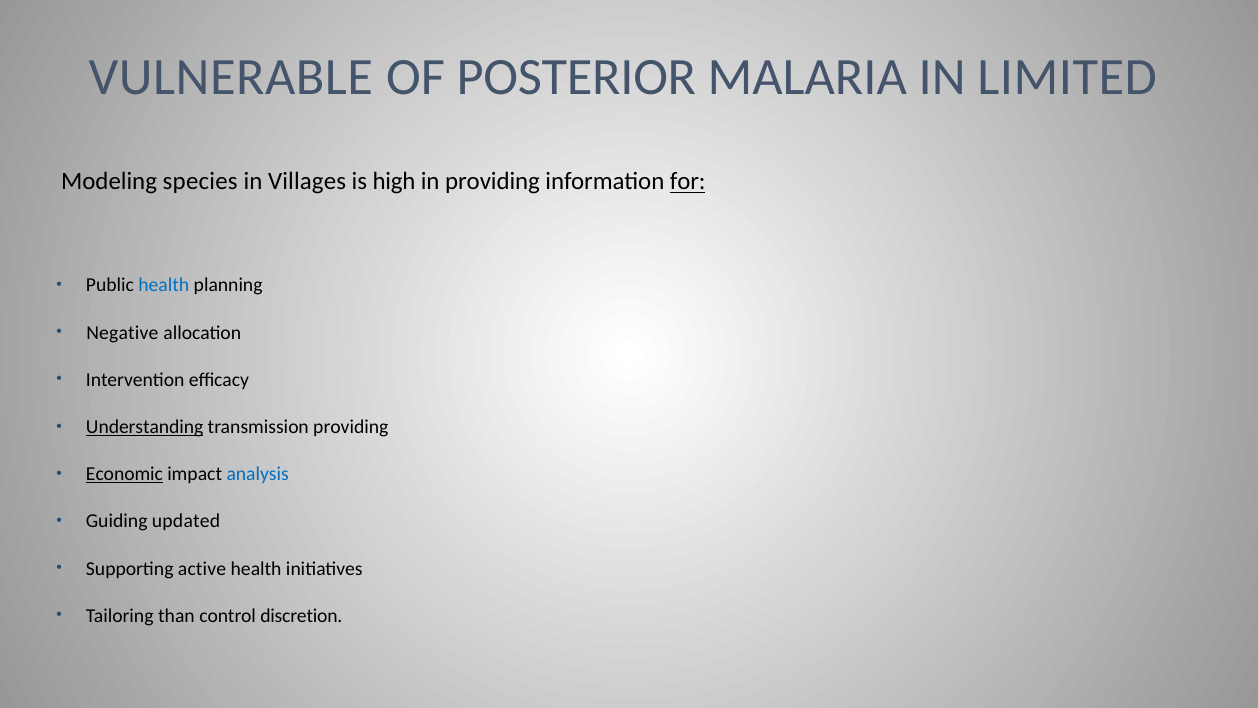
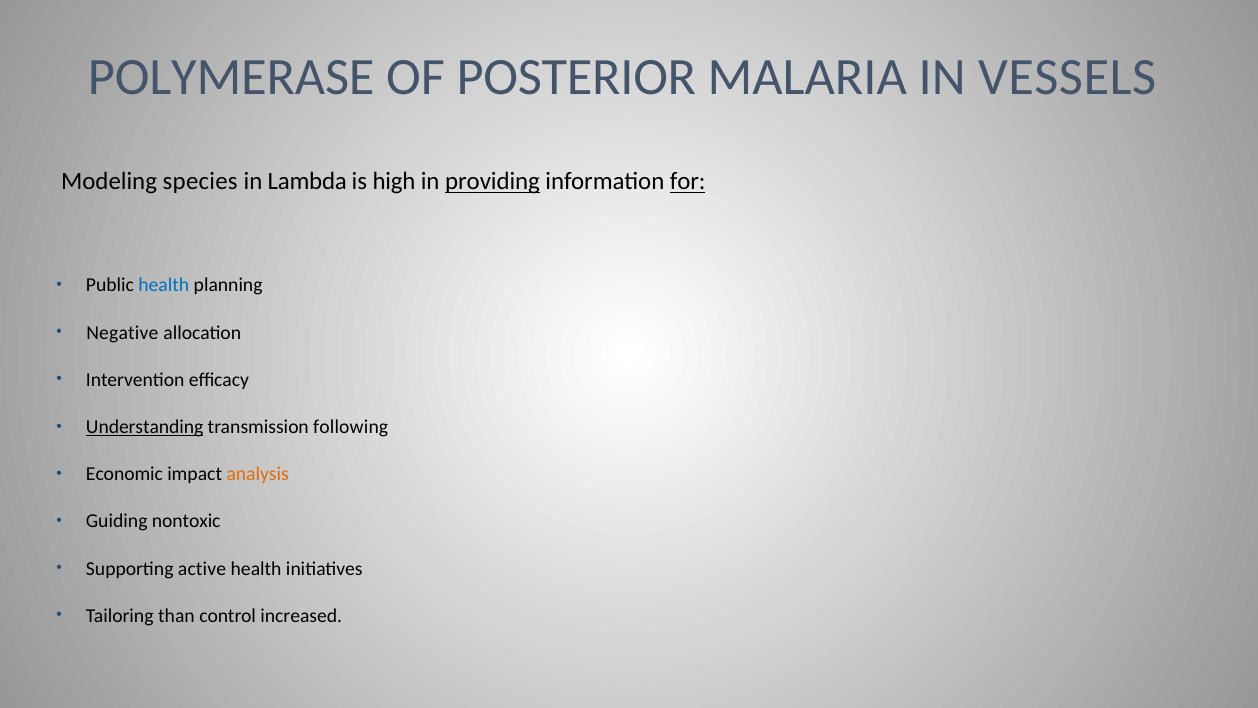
VULNERABLE: VULNERABLE -> POLYMERASE (231, 77)
LIMITED: LIMITED -> VESSELS (1067, 77)
Villages: Villages -> Lambda (307, 182)
providing underline: none -> present (493, 182)
transmission providing: providing -> following (351, 427)
Economic underline: present -> none (124, 474)
analysis colour: blue -> orange (258, 474)
updated: updated -> nontoxic (186, 521)
discretion: discretion -> increased (301, 616)
